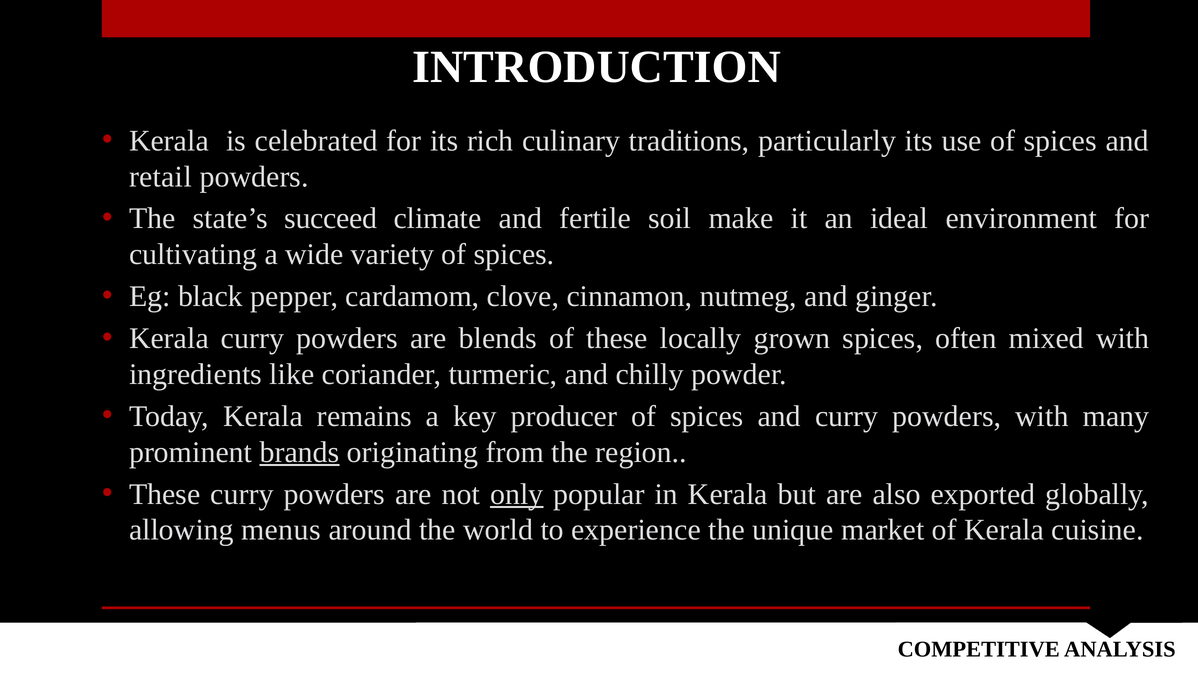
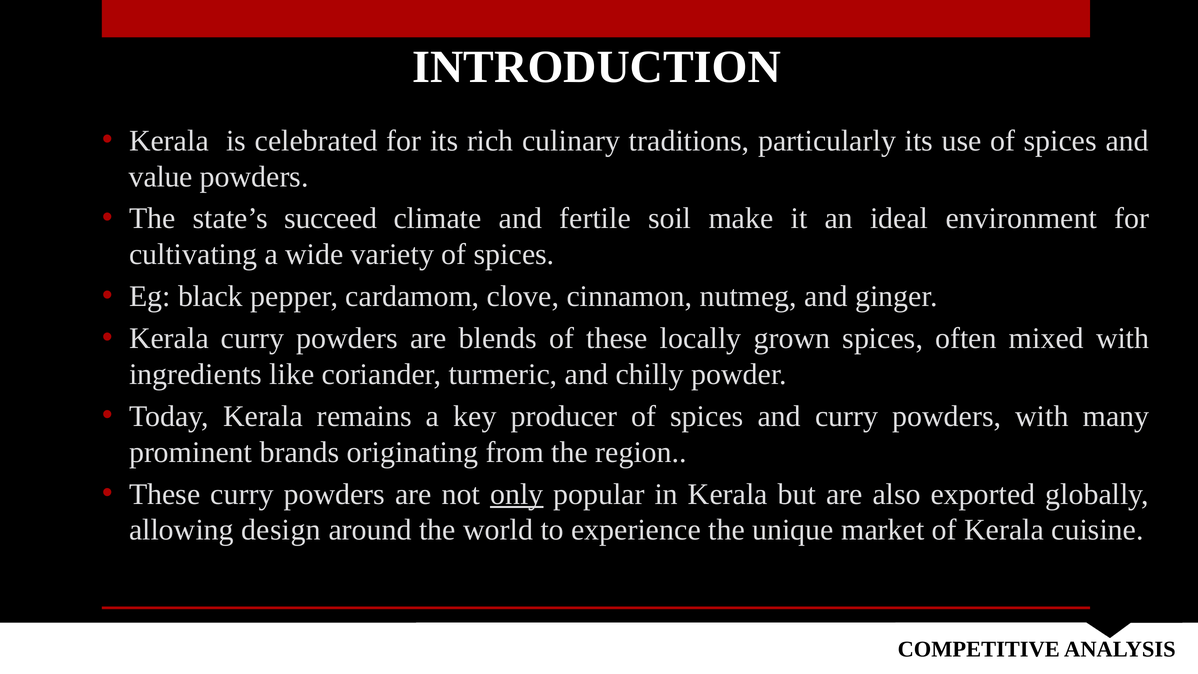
retail: retail -> value (161, 177)
brands underline: present -> none (299, 452)
menus: menus -> design (281, 530)
